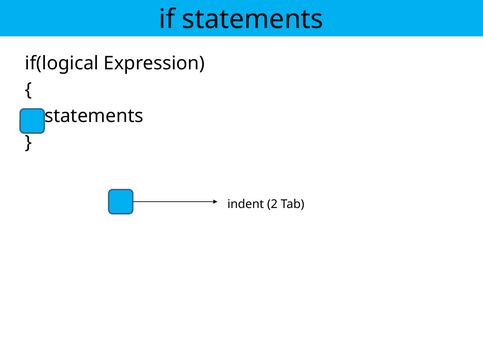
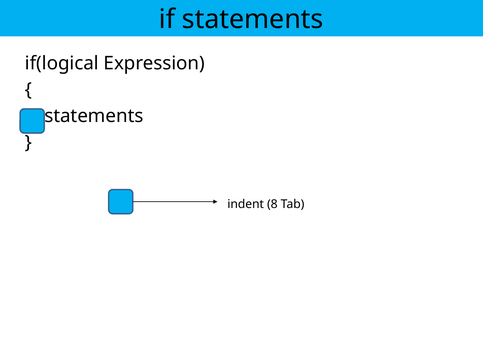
2: 2 -> 8 (272, 204)
